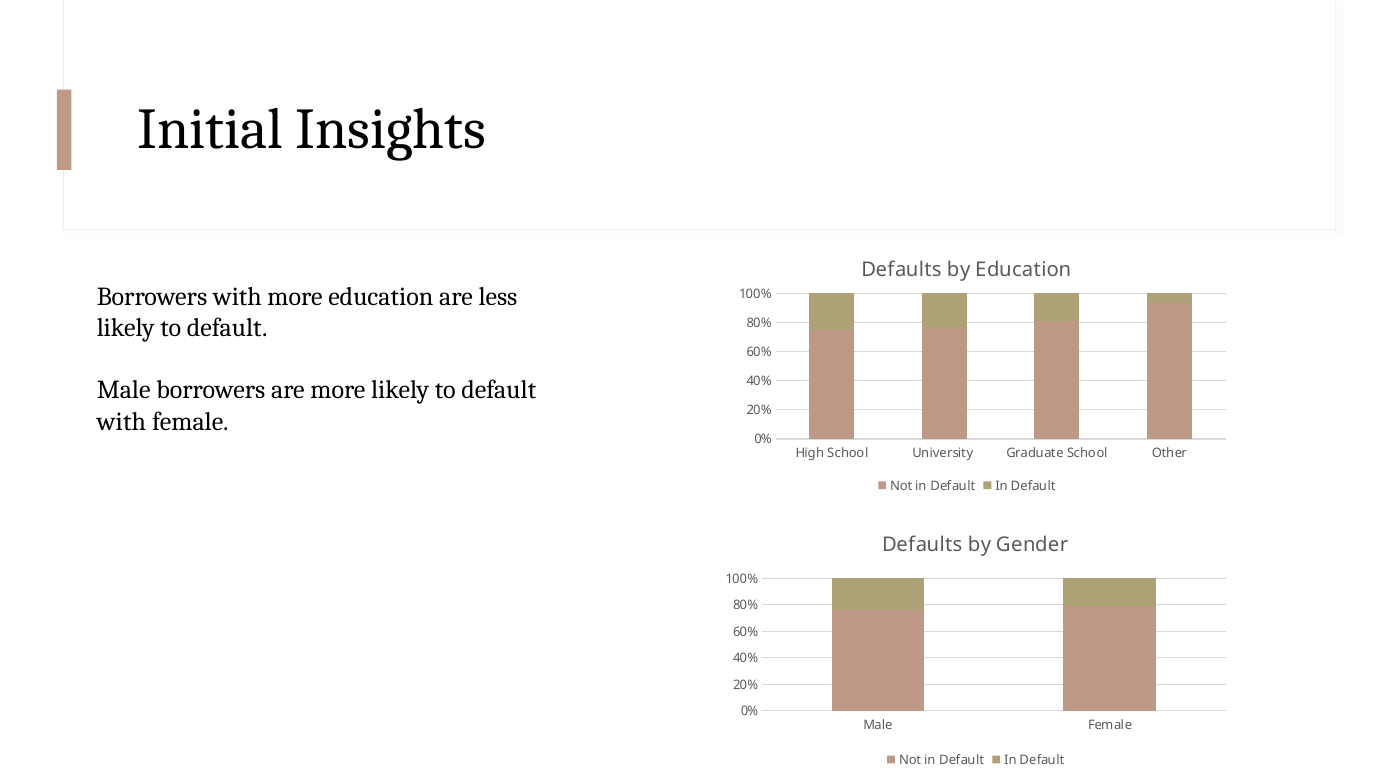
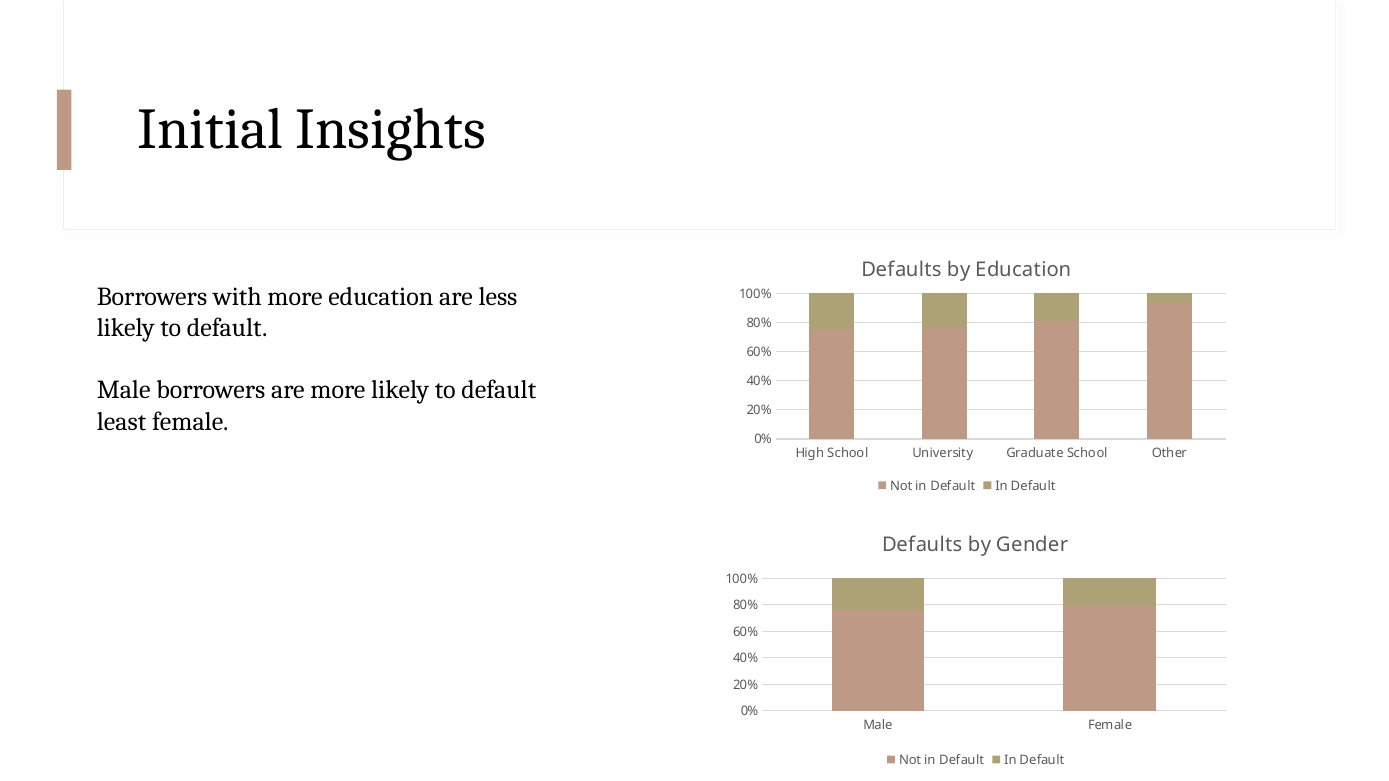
with: with -> least (122, 422)
